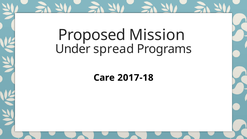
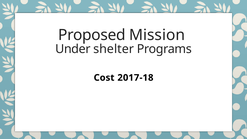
spread: spread -> shelter (114, 49)
Care: Care -> Cost (104, 78)
